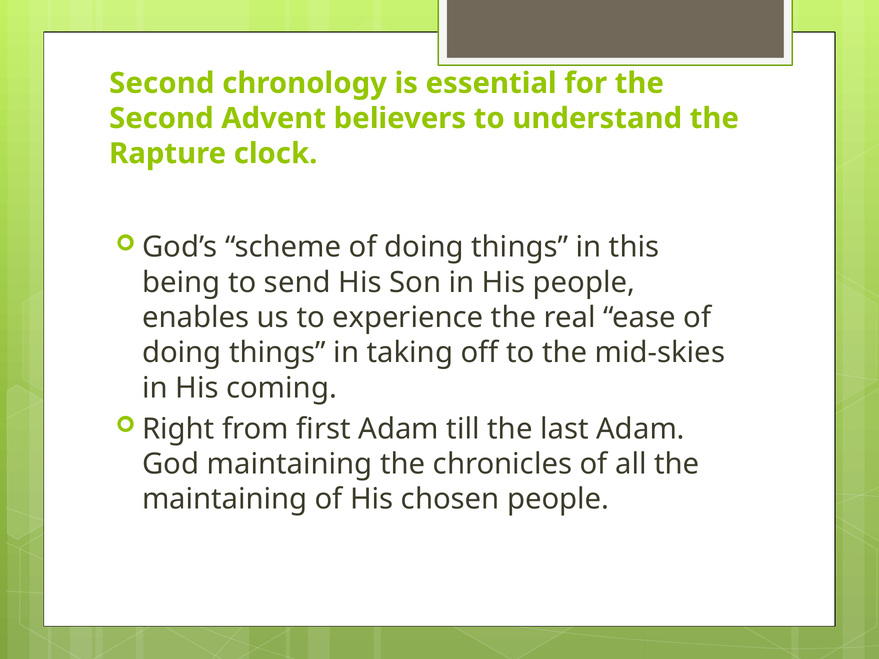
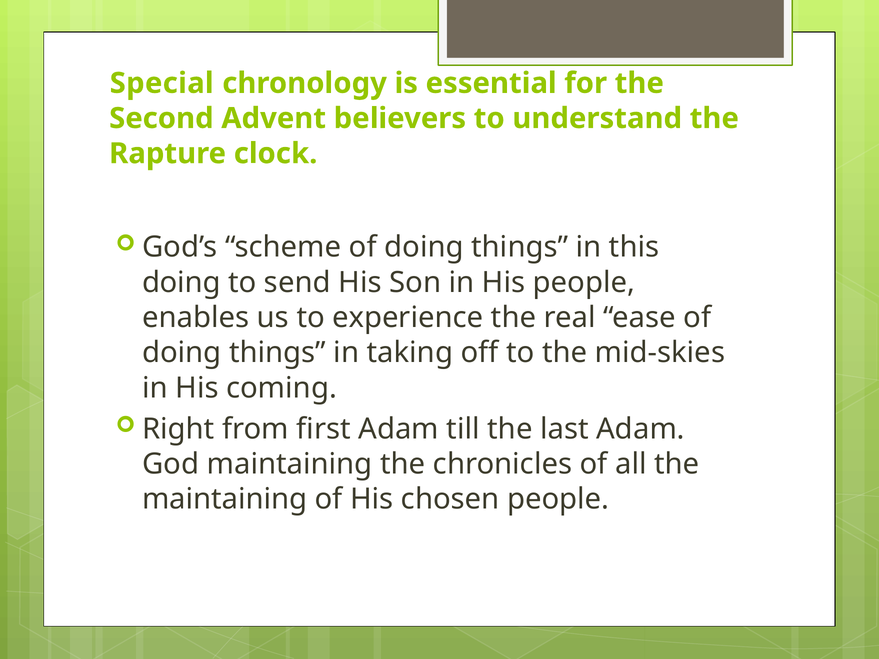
Second: Second -> Special (162, 83)
being: being -> doing (181, 283)
